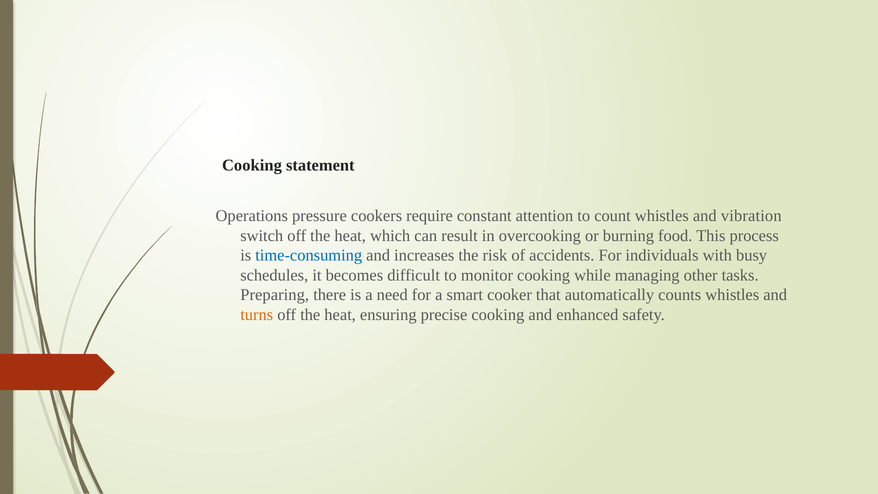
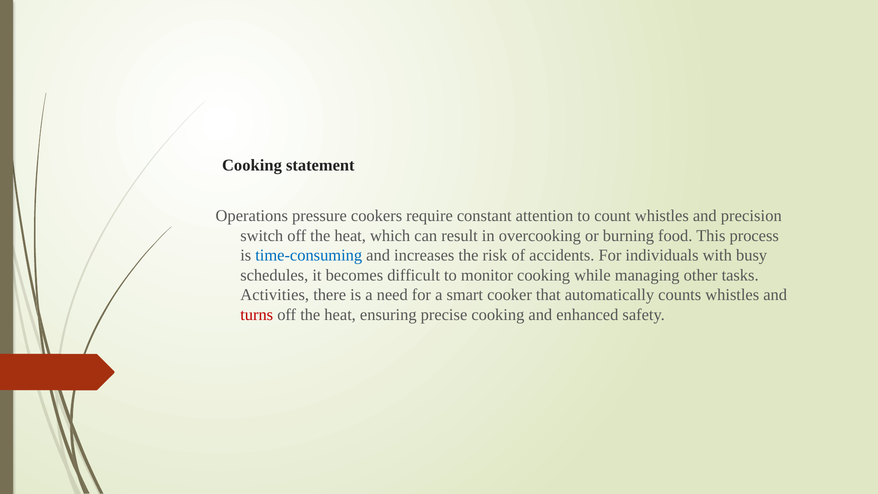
vibration: vibration -> precision (751, 216)
Preparing: Preparing -> Activities (275, 295)
turns colour: orange -> red (257, 315)
